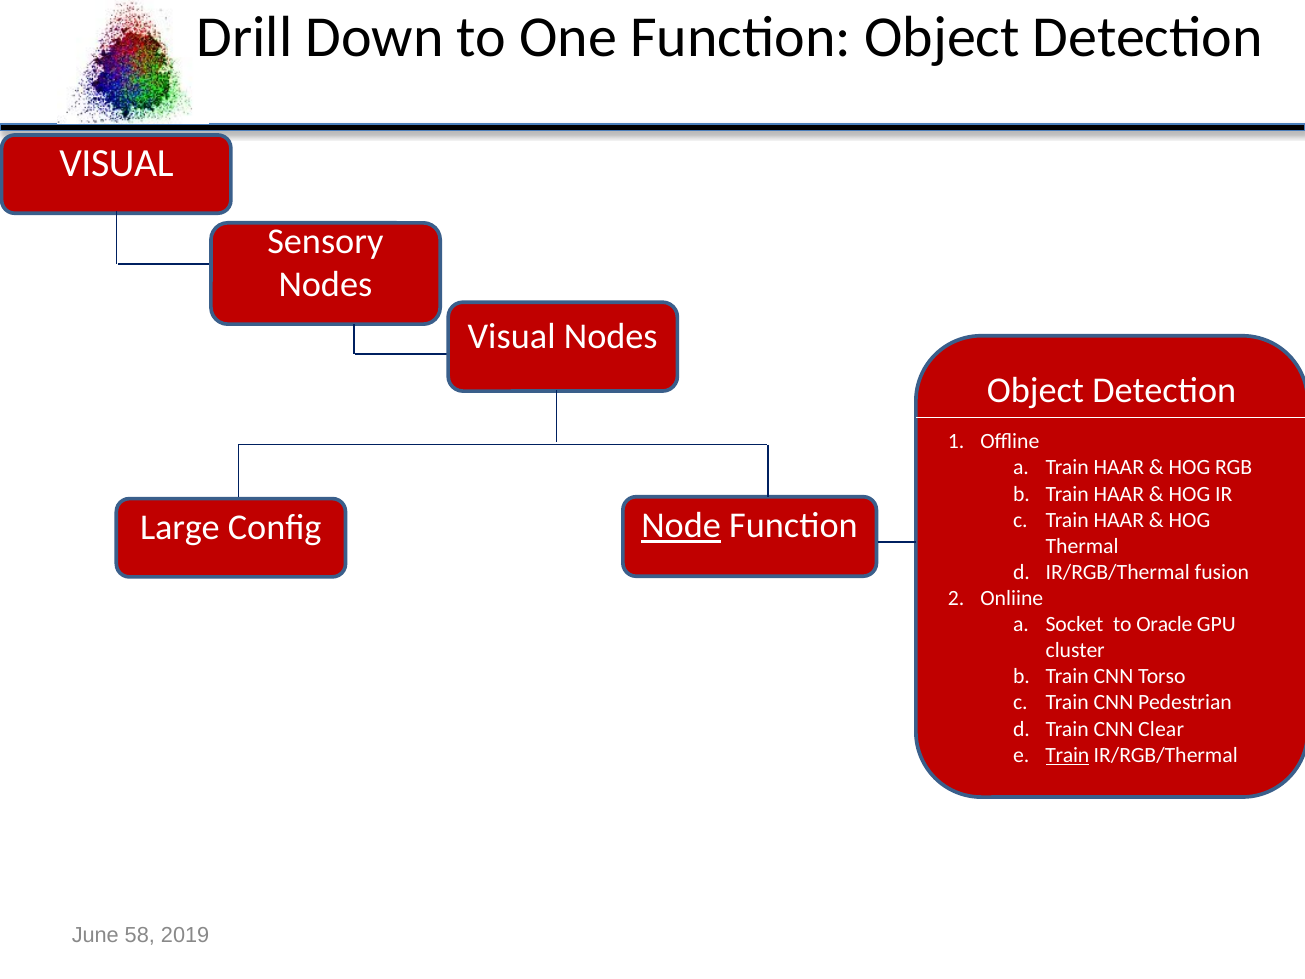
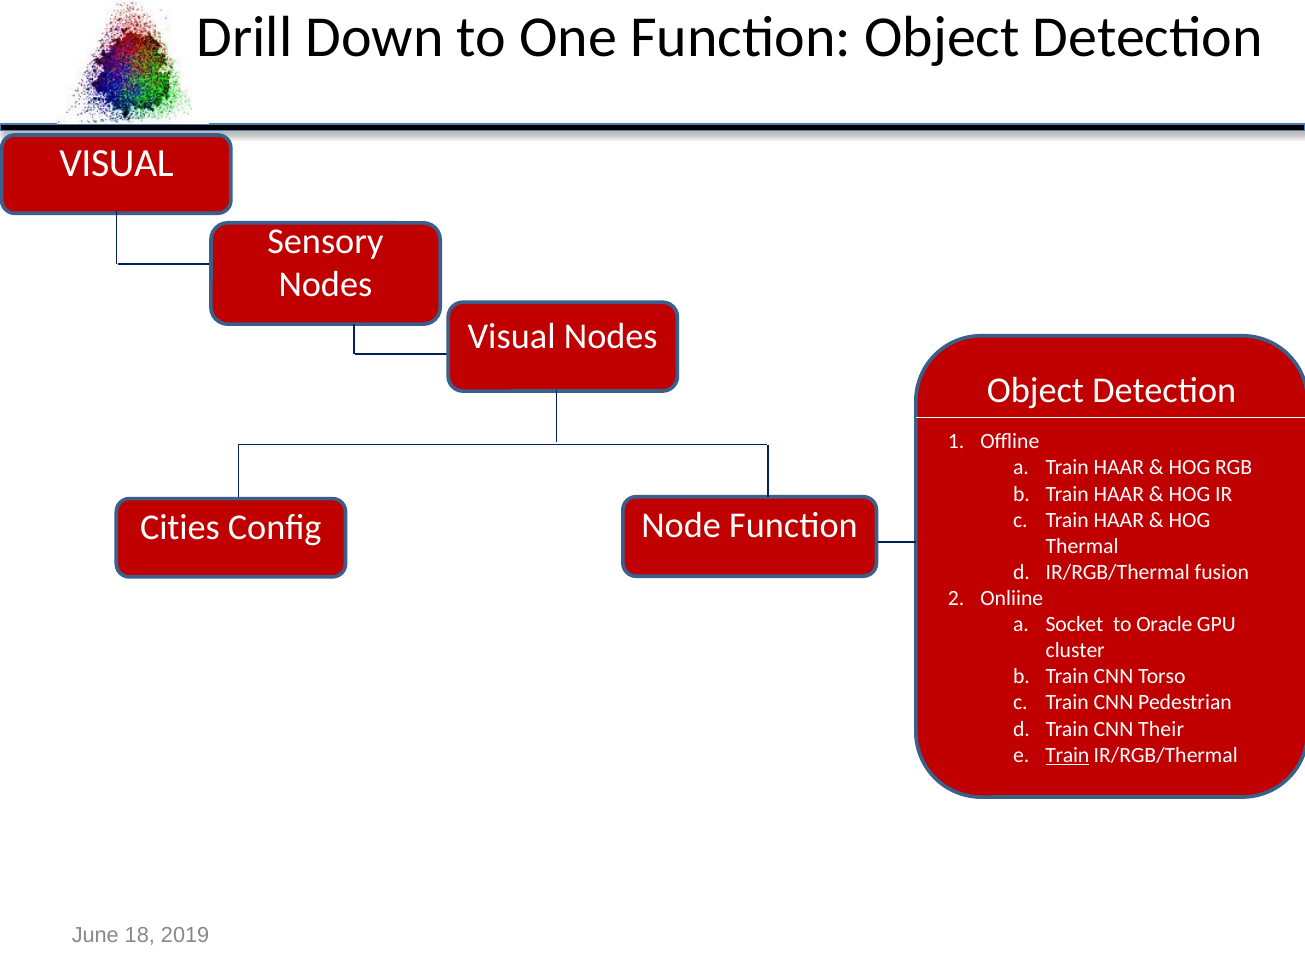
Large: Large -> Cities (180, 527)
Node underline: present -> none (681, 526)
Clear: Clear -> Their (1161, 729)
58: 58 -> 18 (140, 935)
